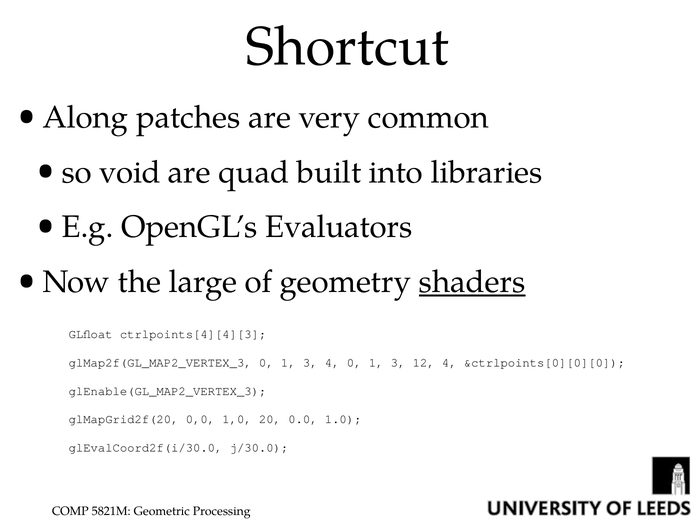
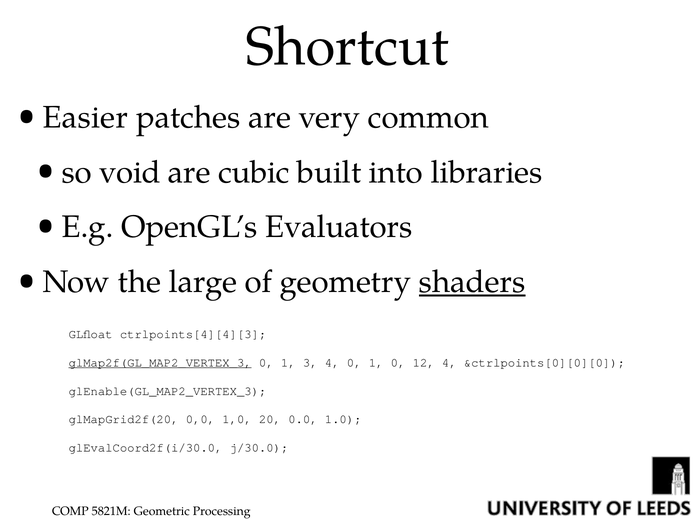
Along: Along -> Easier (85, 118)
quad: quad -> cubic (254, 173)
glMap2f(GL_MAP2_VERTEX_3 underline: none -> present (160, 363)
4 0 1 3: 3 -> 0 (398, 363)
